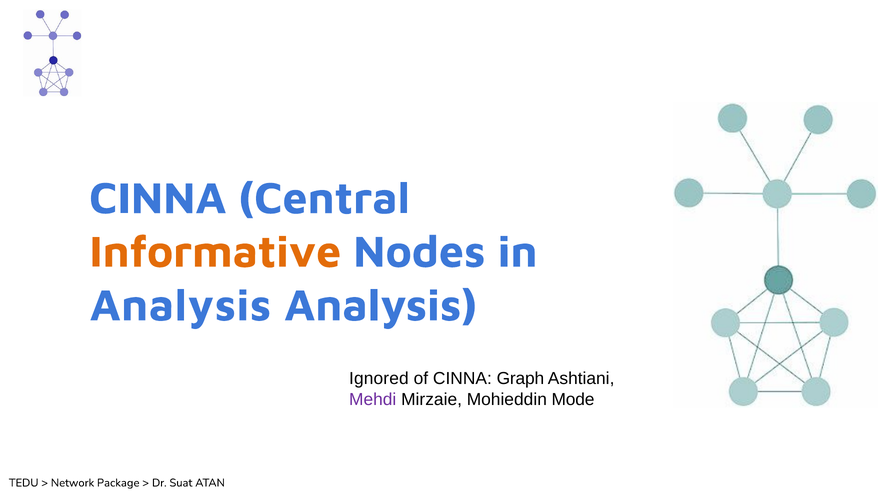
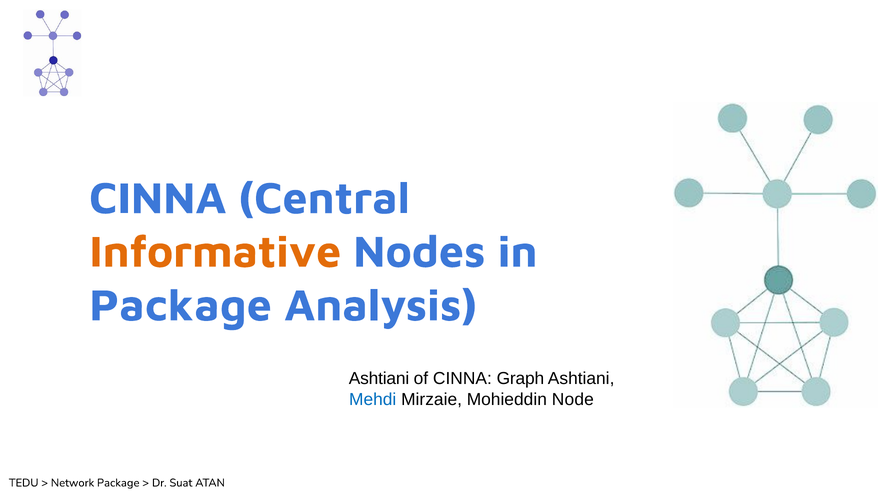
Analysis: Analysis -> Package (181, 305)
Ignored: Ignored -> Ashtiani (379, 378)
Mehdi colour: purple -> blue (373, 399)
Mode: Mode -> Node (573, 399)
